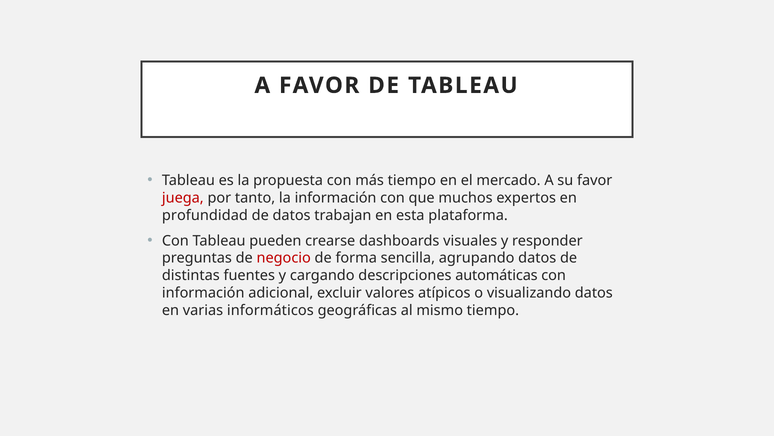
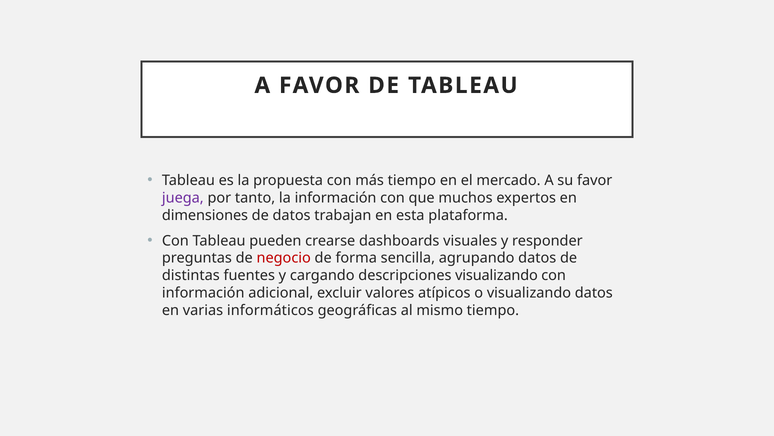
juega colour: red -> purple (183, 198)
profundidad: profundidad -> dimensiones (205, 215)
descripciones automáticas: automáticas -> visualizando (496, 275)
